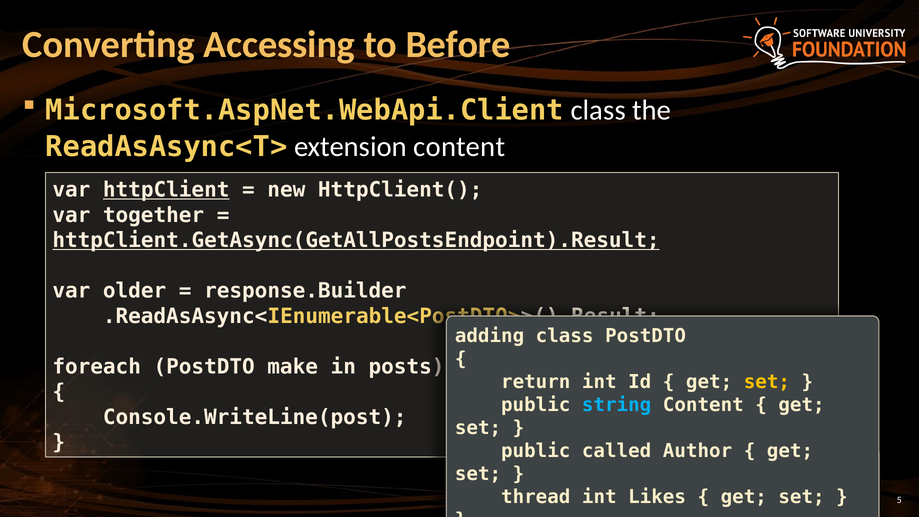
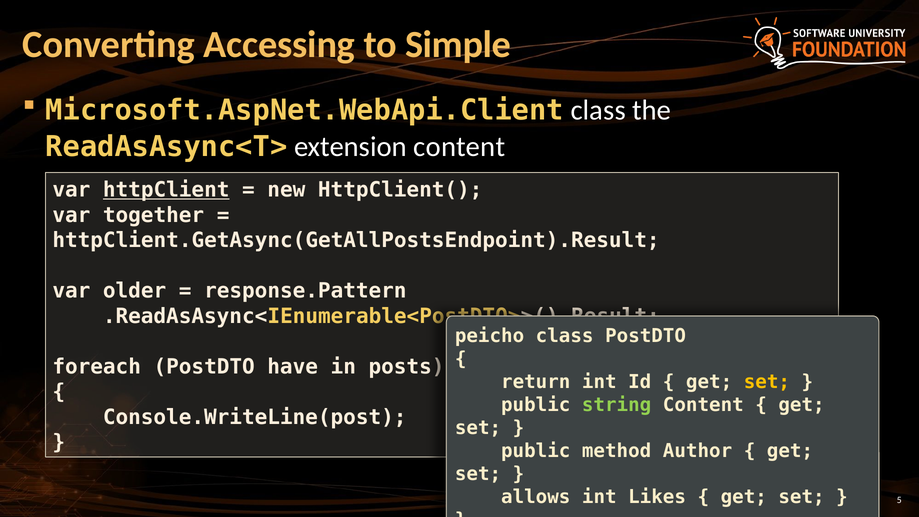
Before: Before -> Simple (458, 45)
httpClient.GetAsync(GetAllPostsEndpoint).Result underline: present -> none (356, 240)
response.Builder: response.Builder -> response.Pattern (305, 291)
adding: adding -> peicho (490, 336)
make: make -> have (293, 367)
string colour: light blue -> light green (617, 405)
called: called -> method (617, 451)
thread: thread -> allows (536, 497)
